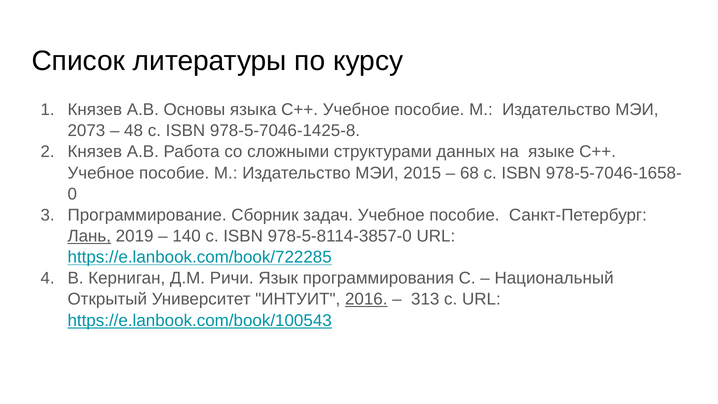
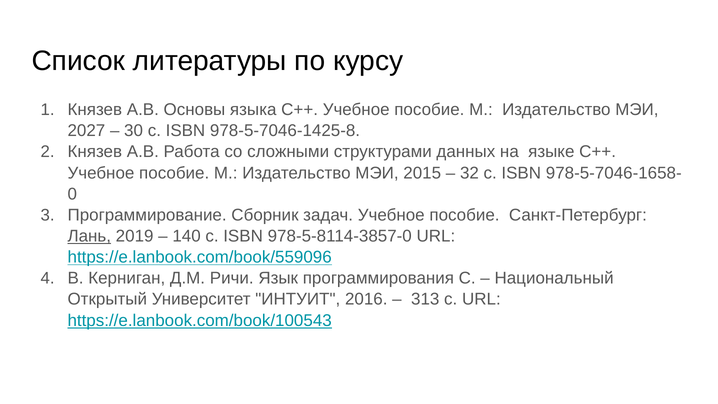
2073: 2073 -> 2027 (86, 131)
48: 48 -> 30 (134, 131)
68: 68 -> 32 (469, 173)
https://e.lanbook.com/book/722285: https://e.lanbook.com/book/722285 -> https://e.lanbook.com/book/559096 (200, 257)
2016 underline: present -> none (366, 299)
